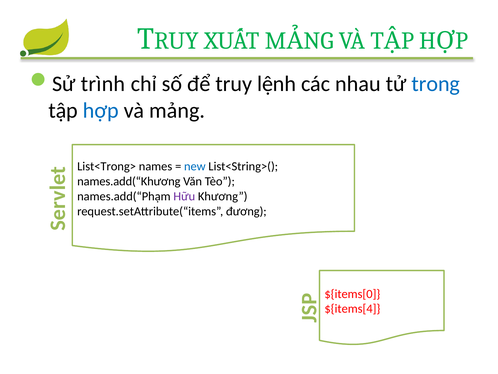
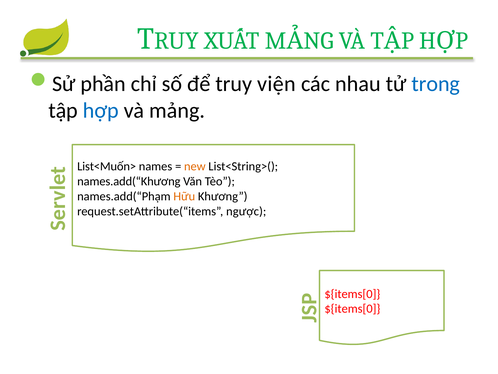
trình: trình -> phần (103, 84)
lệnh: lệnh -> viện (276, 84)
List<Trong>: List<Trong> -> List<Muốn> (107, 166)
new colour: blue -> orange (195, 166)
Hữu colour: purple -> orange (184, 196)
đương: đương -> ngược (246, 211)
${items[4: ${items[4 -> ${items[0 (352, 308)
